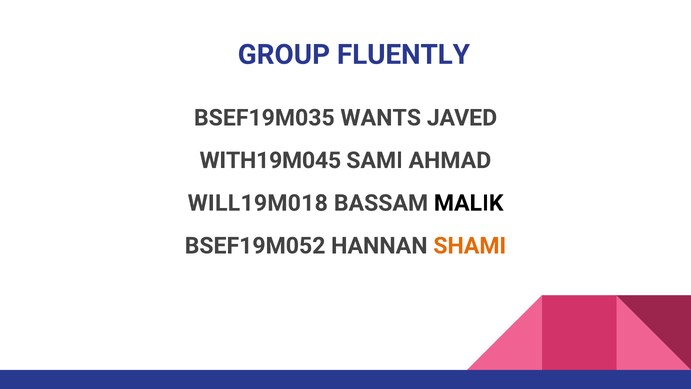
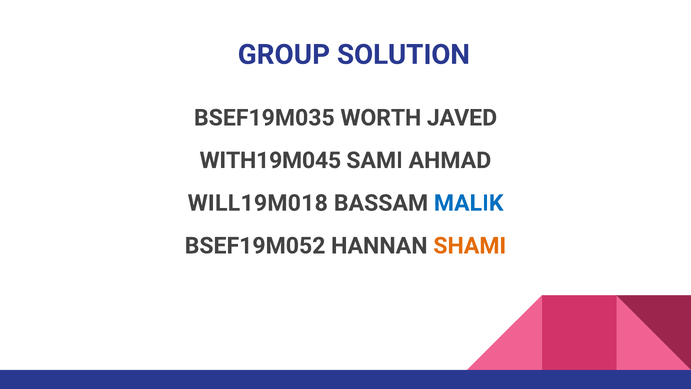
FLUENTLY: FLUENTLY -> SOLUTION (403, 55)
WANTS: WANTS -> WORTH (381, 118)
MALIK colour: black -> blue (469, 203)
